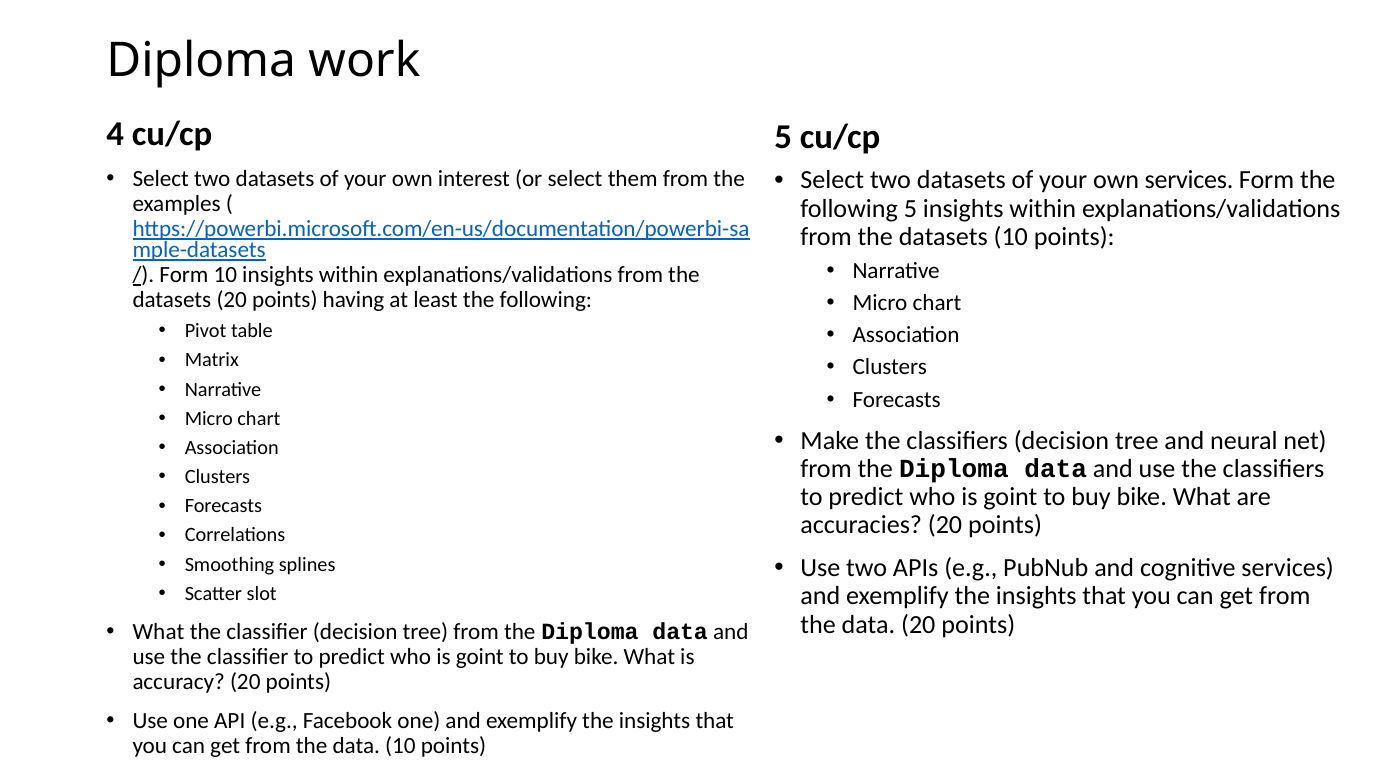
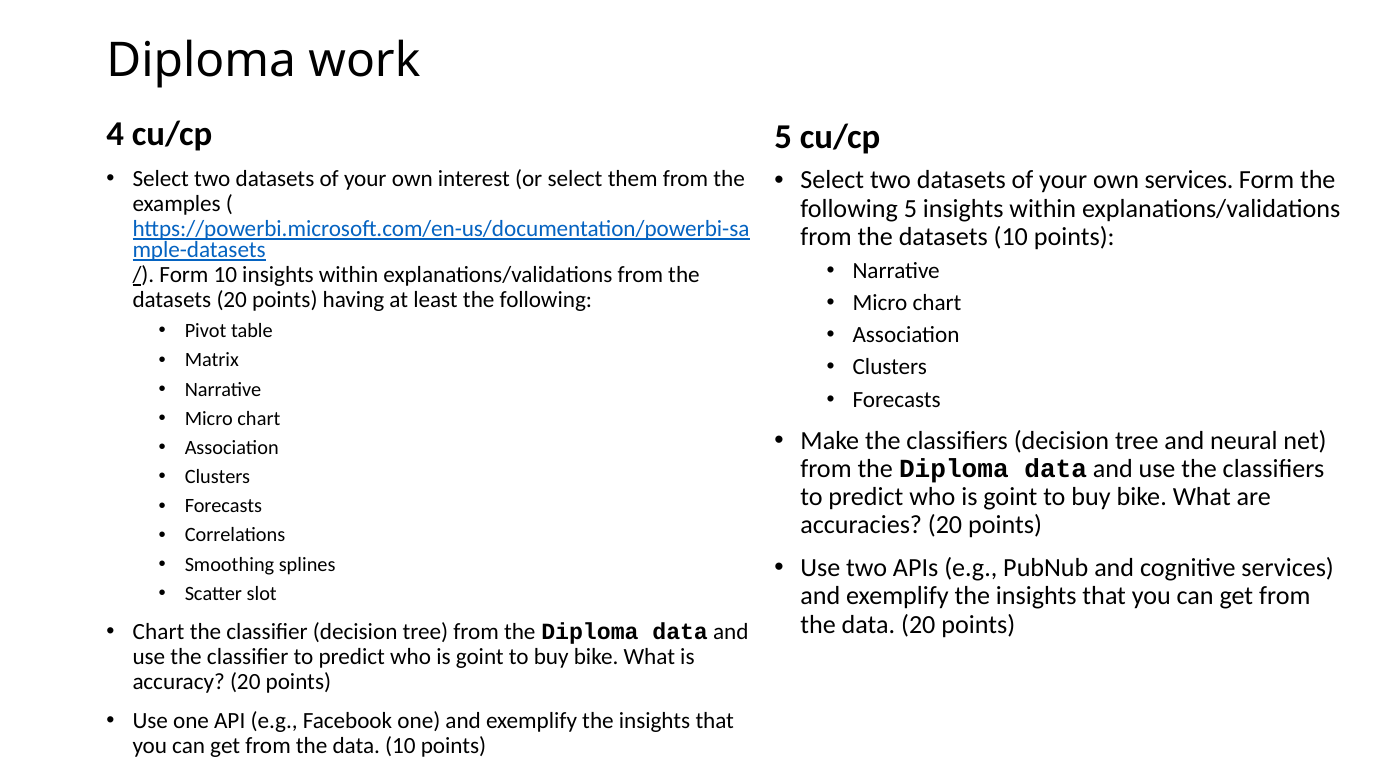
What: What -> Chart (158, 632)
